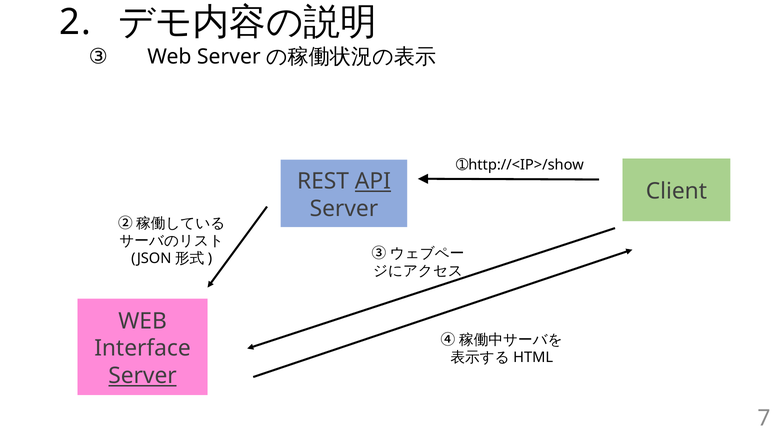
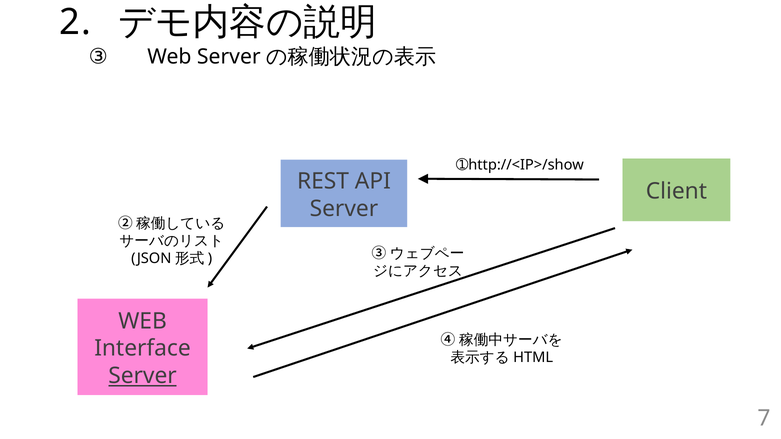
API underline: present -> none (373, 181)
